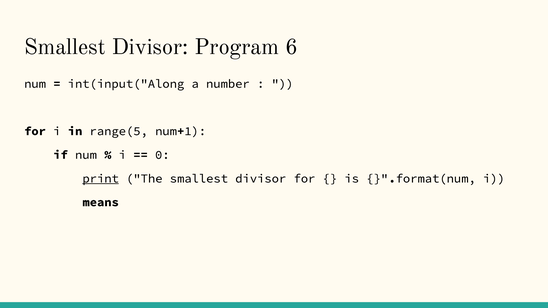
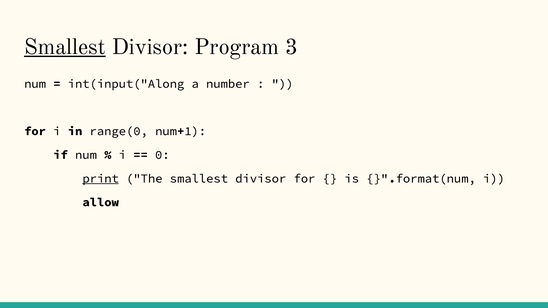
Smallest underline: none -> present (65, 47)
6: 6 -> 3 (292, 47)
range(5: range(5 -> range(0 (119, 131)
means: means -> allow (101, 202)
